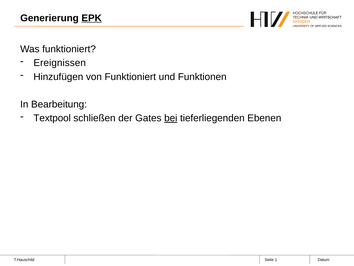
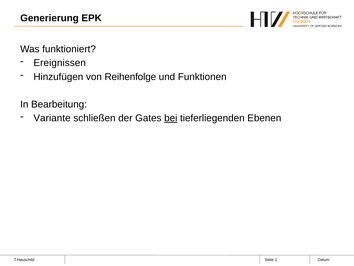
EPK underline: present -> none (92, 18)
von Funktioniert: Funktioniert -> Reihenfolge (130, 77)
Textpool: Textpool -> Variante (52, 118)
